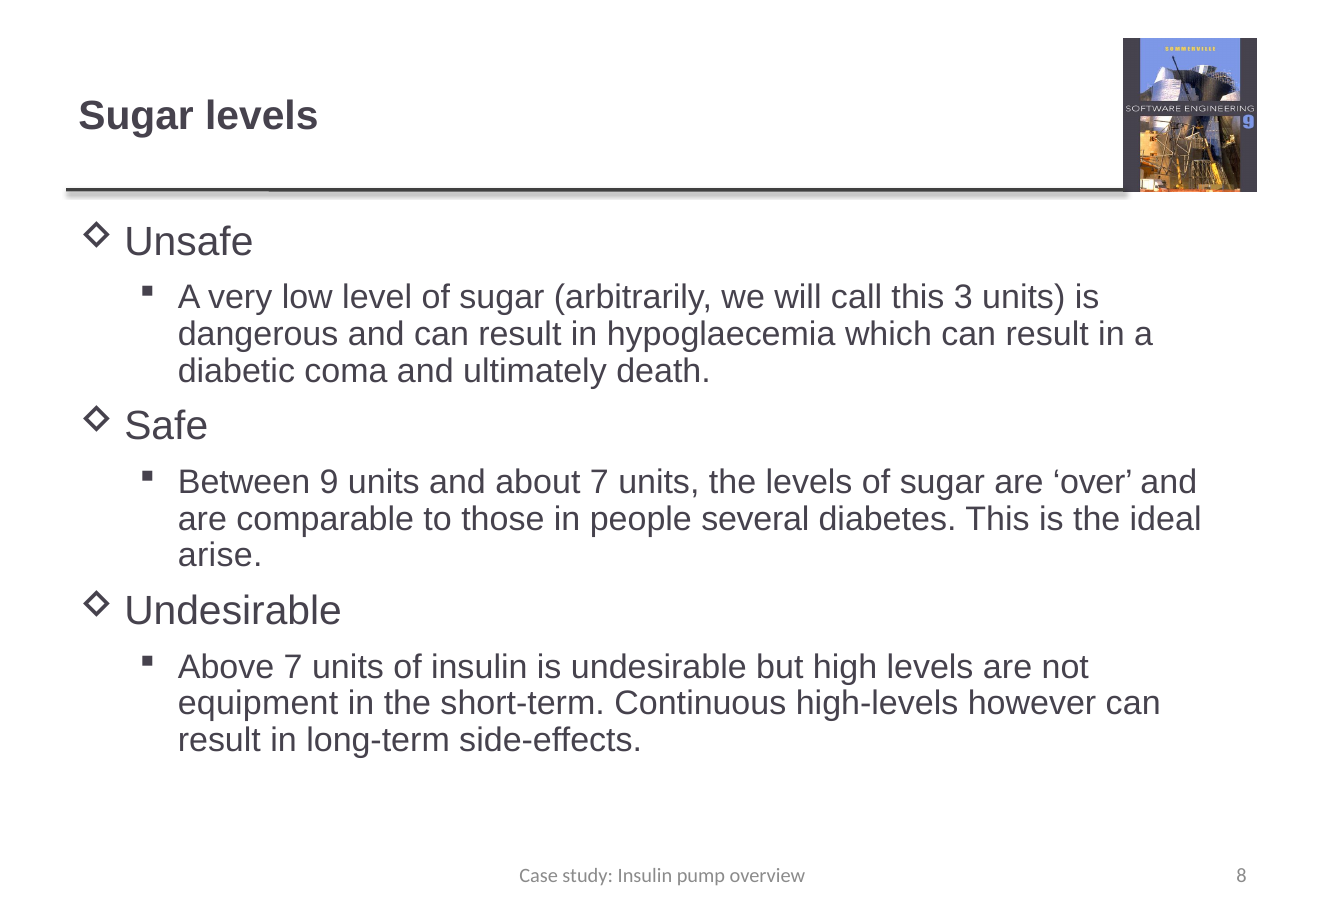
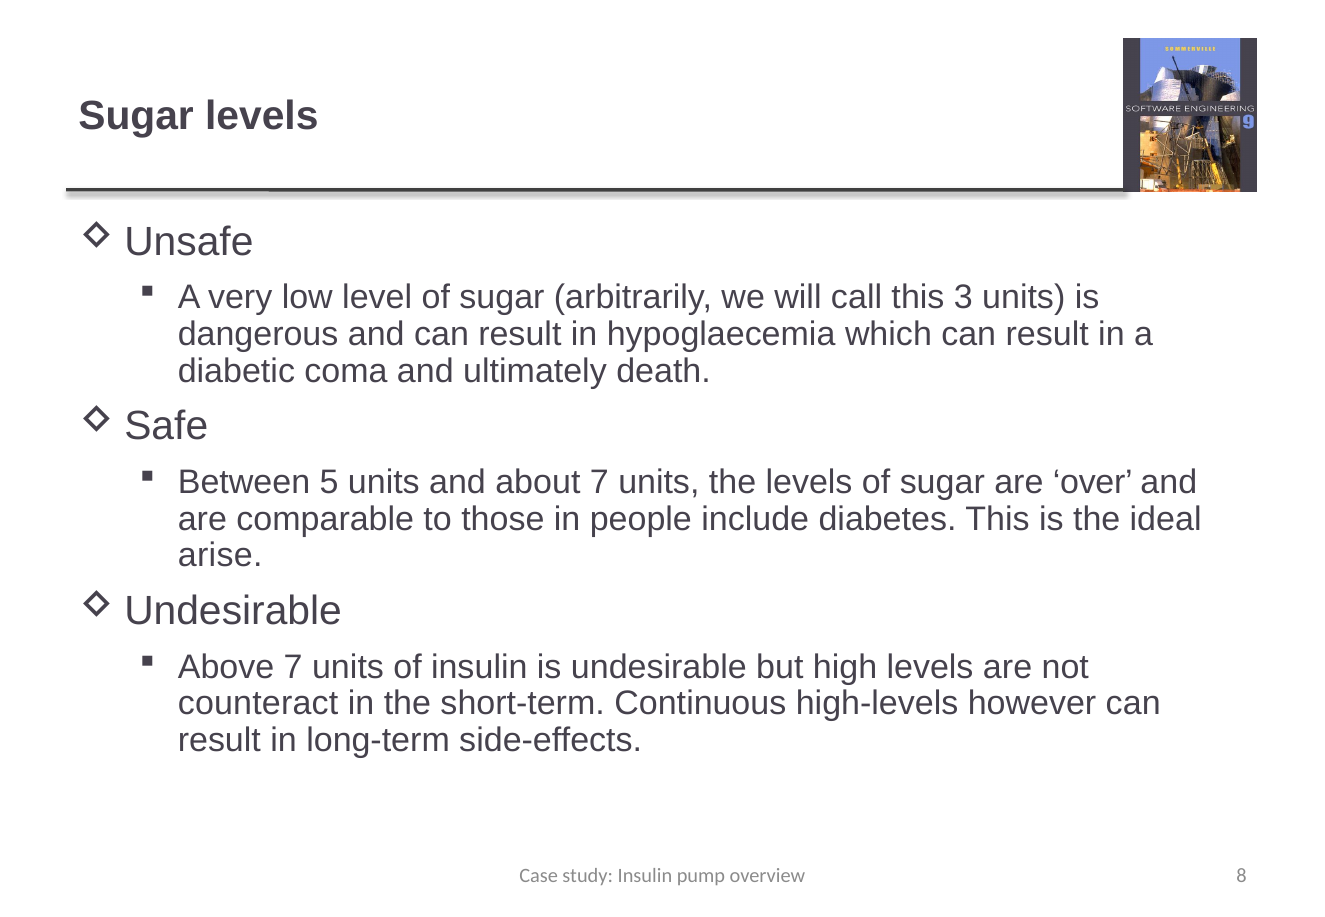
9: 9 -> 5 (329, 482)
several: several -> include (755, 519)
equipment: equipment -> counteract (258, 704)
